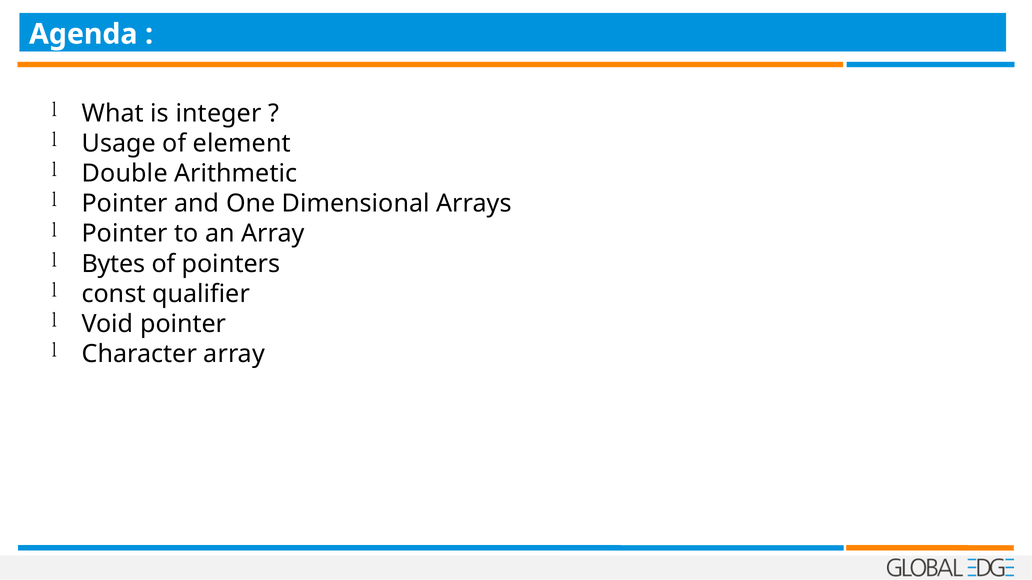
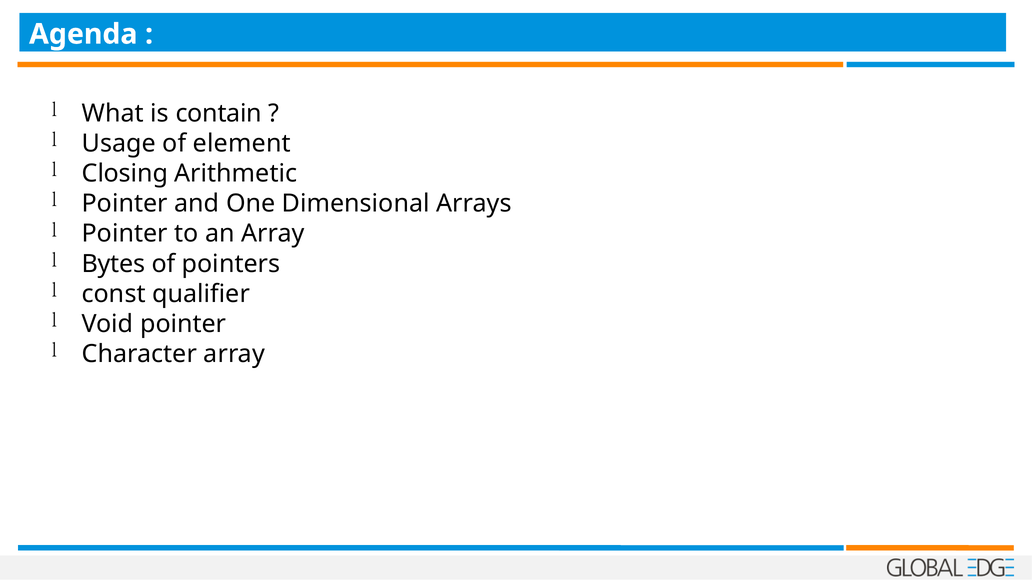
integer: integer -> contain (219, 113)
Double: Double -> Closing (125, 174)
